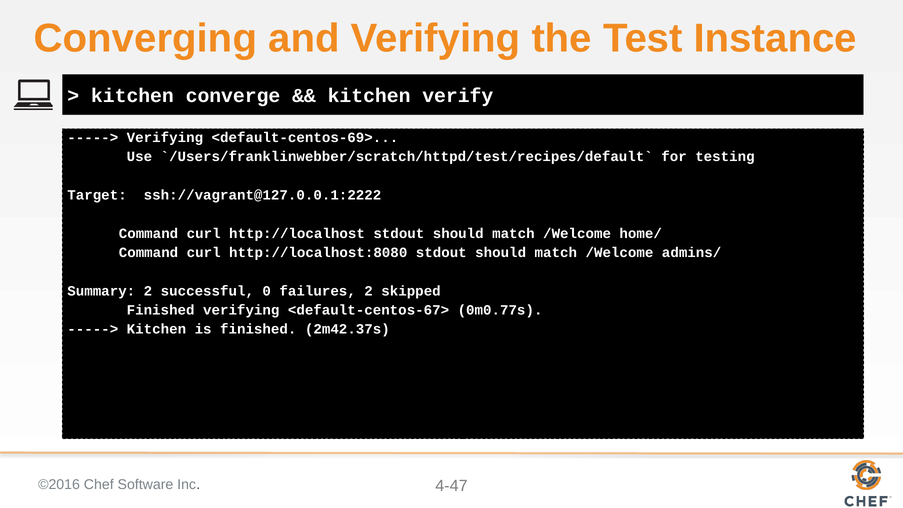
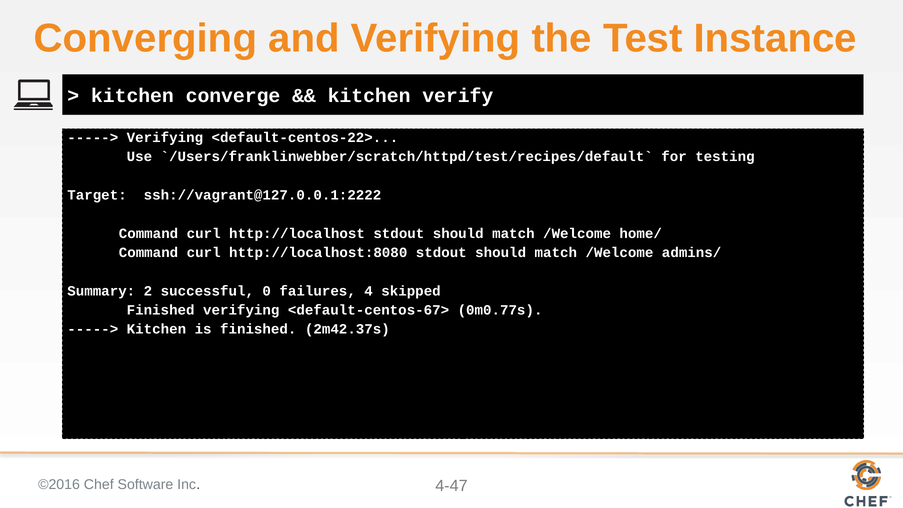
<default-centos-69>: <default-centos-69> -> <default-centos-22> (305, 137)
failures 2: 2 -> 4 (369, 291)
